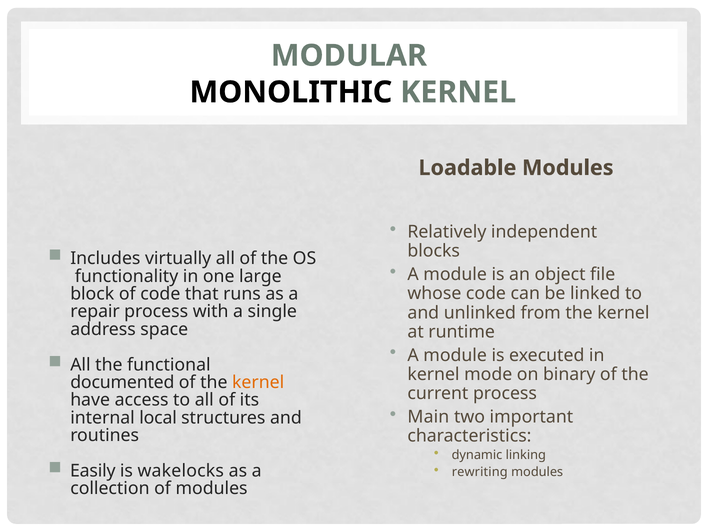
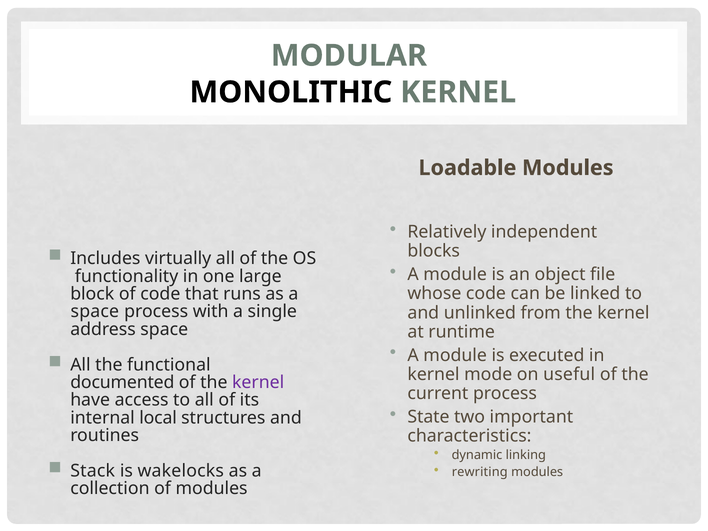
repair: repair -> space (95, 312)
binary: binary -> useful (569, 374)
kernel colour: orange -> purple (258, 382)
Main: Main -> State (428, 417)
Easily: Easily -> Stack (93, 471)
